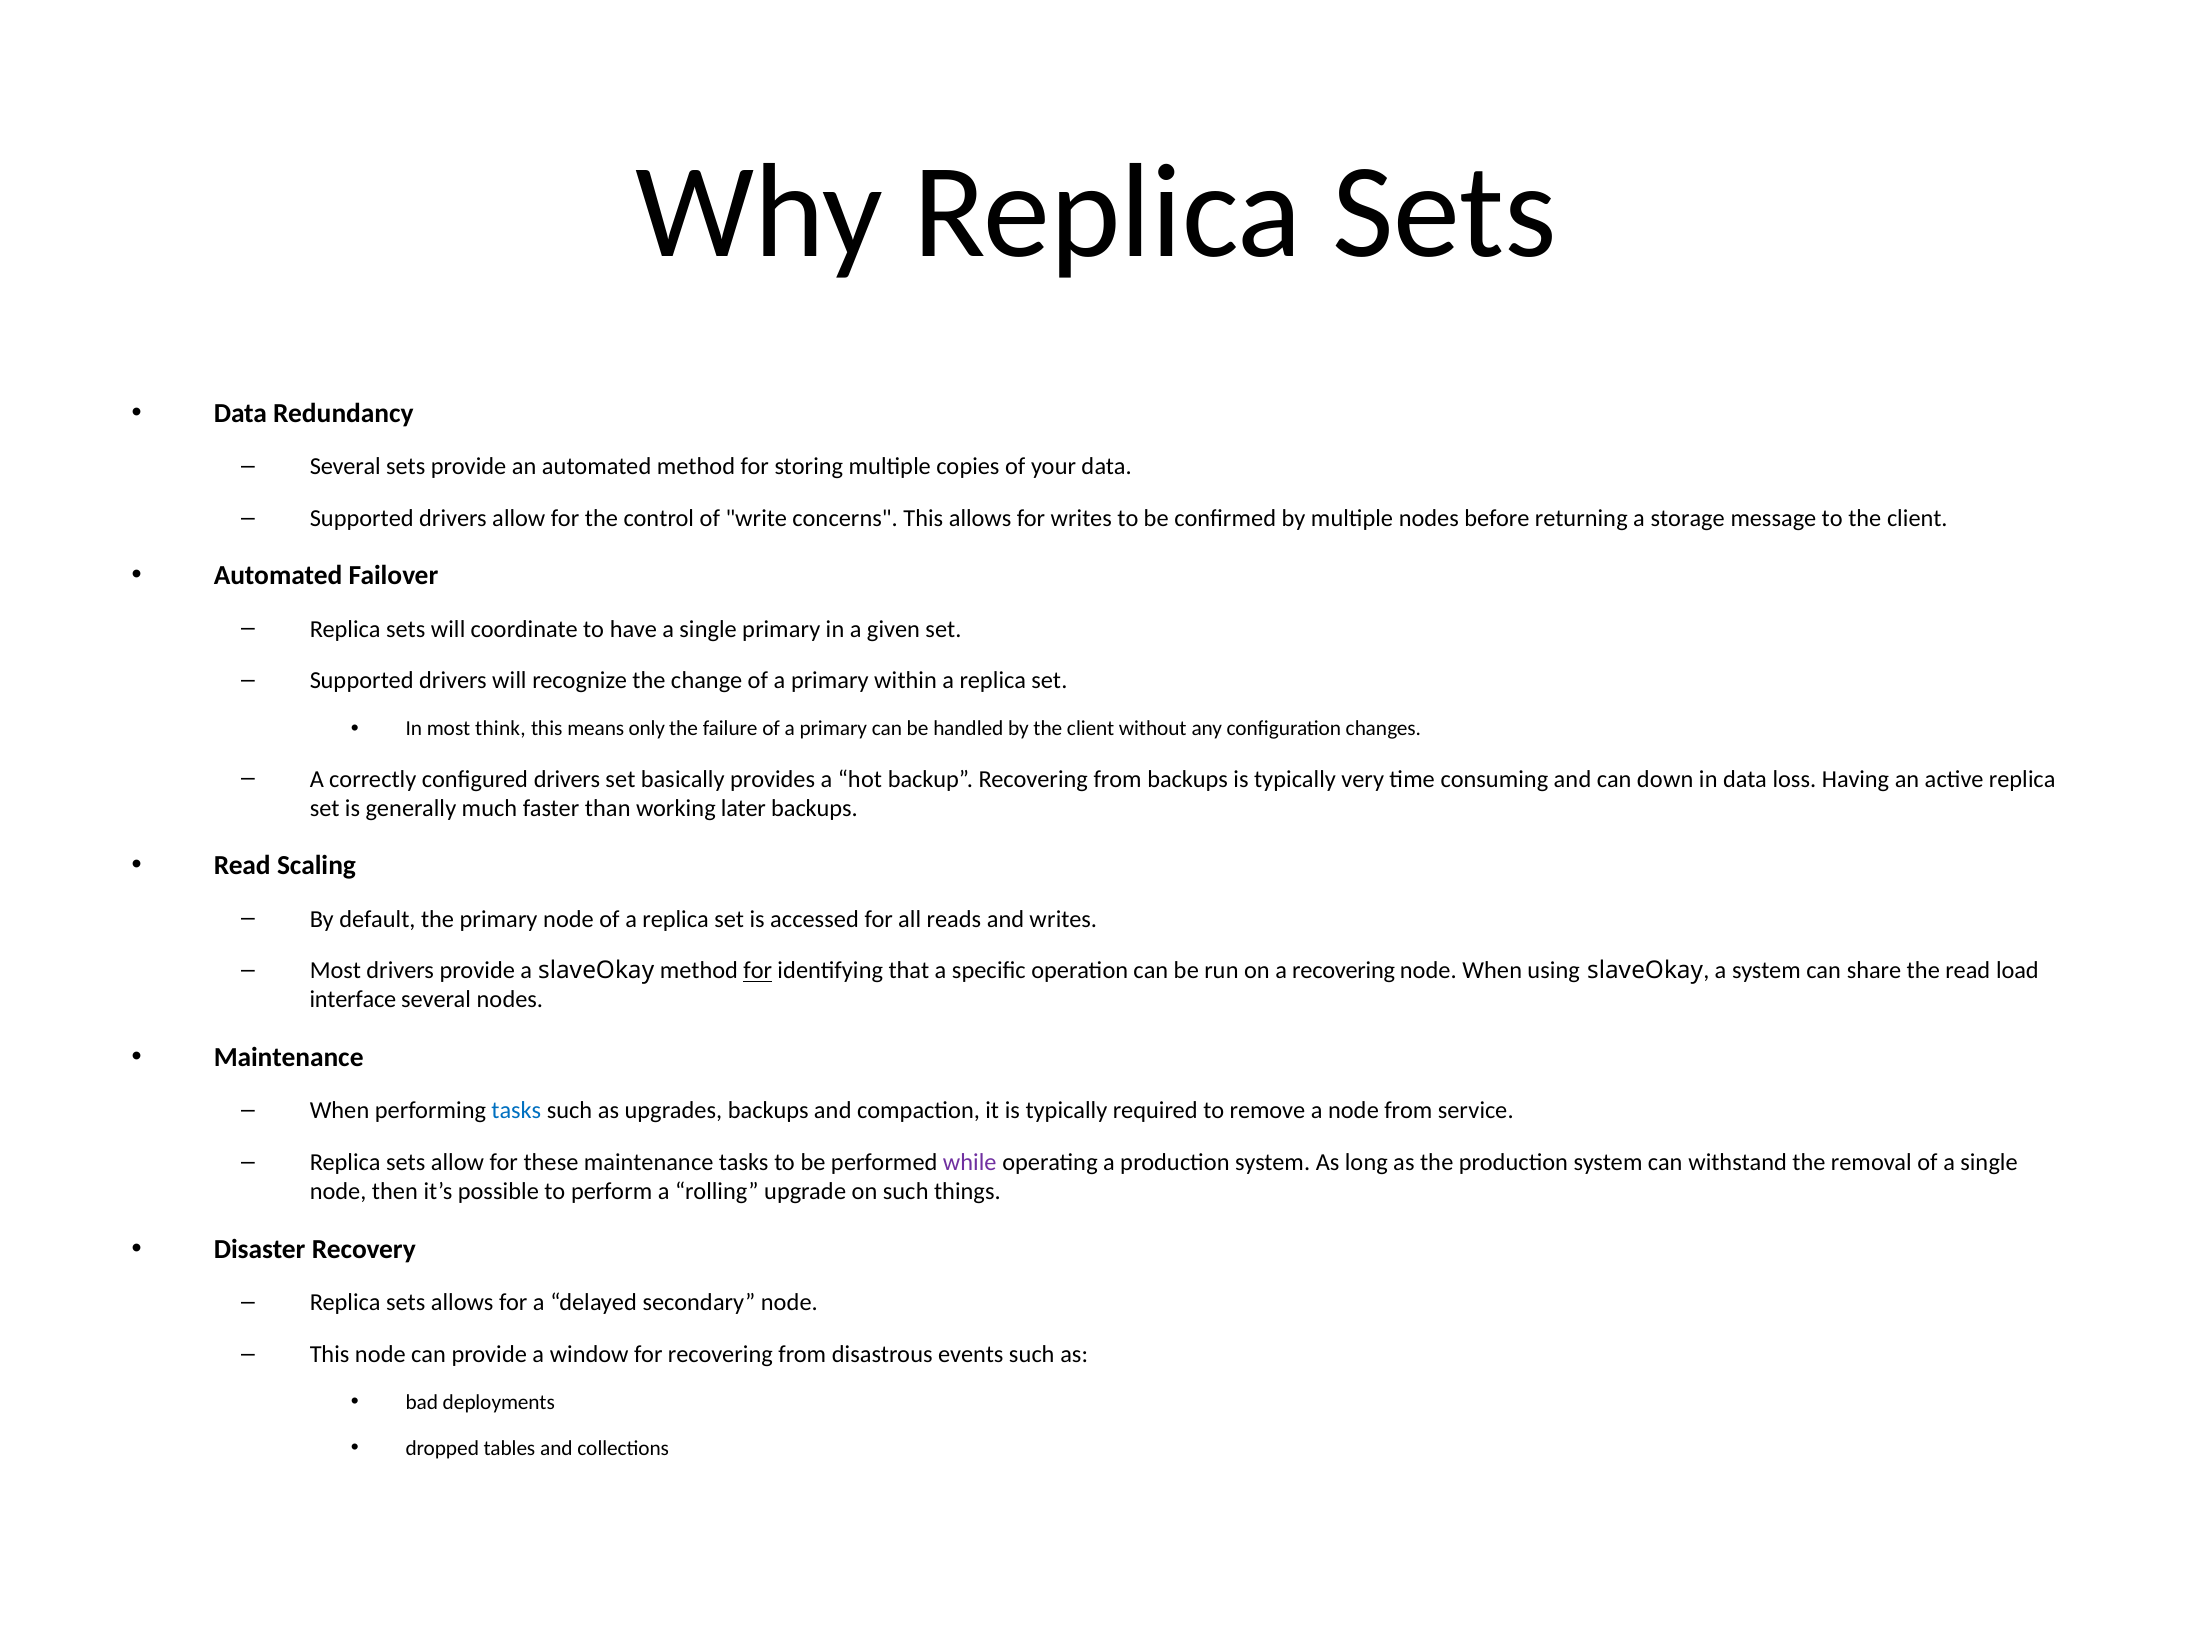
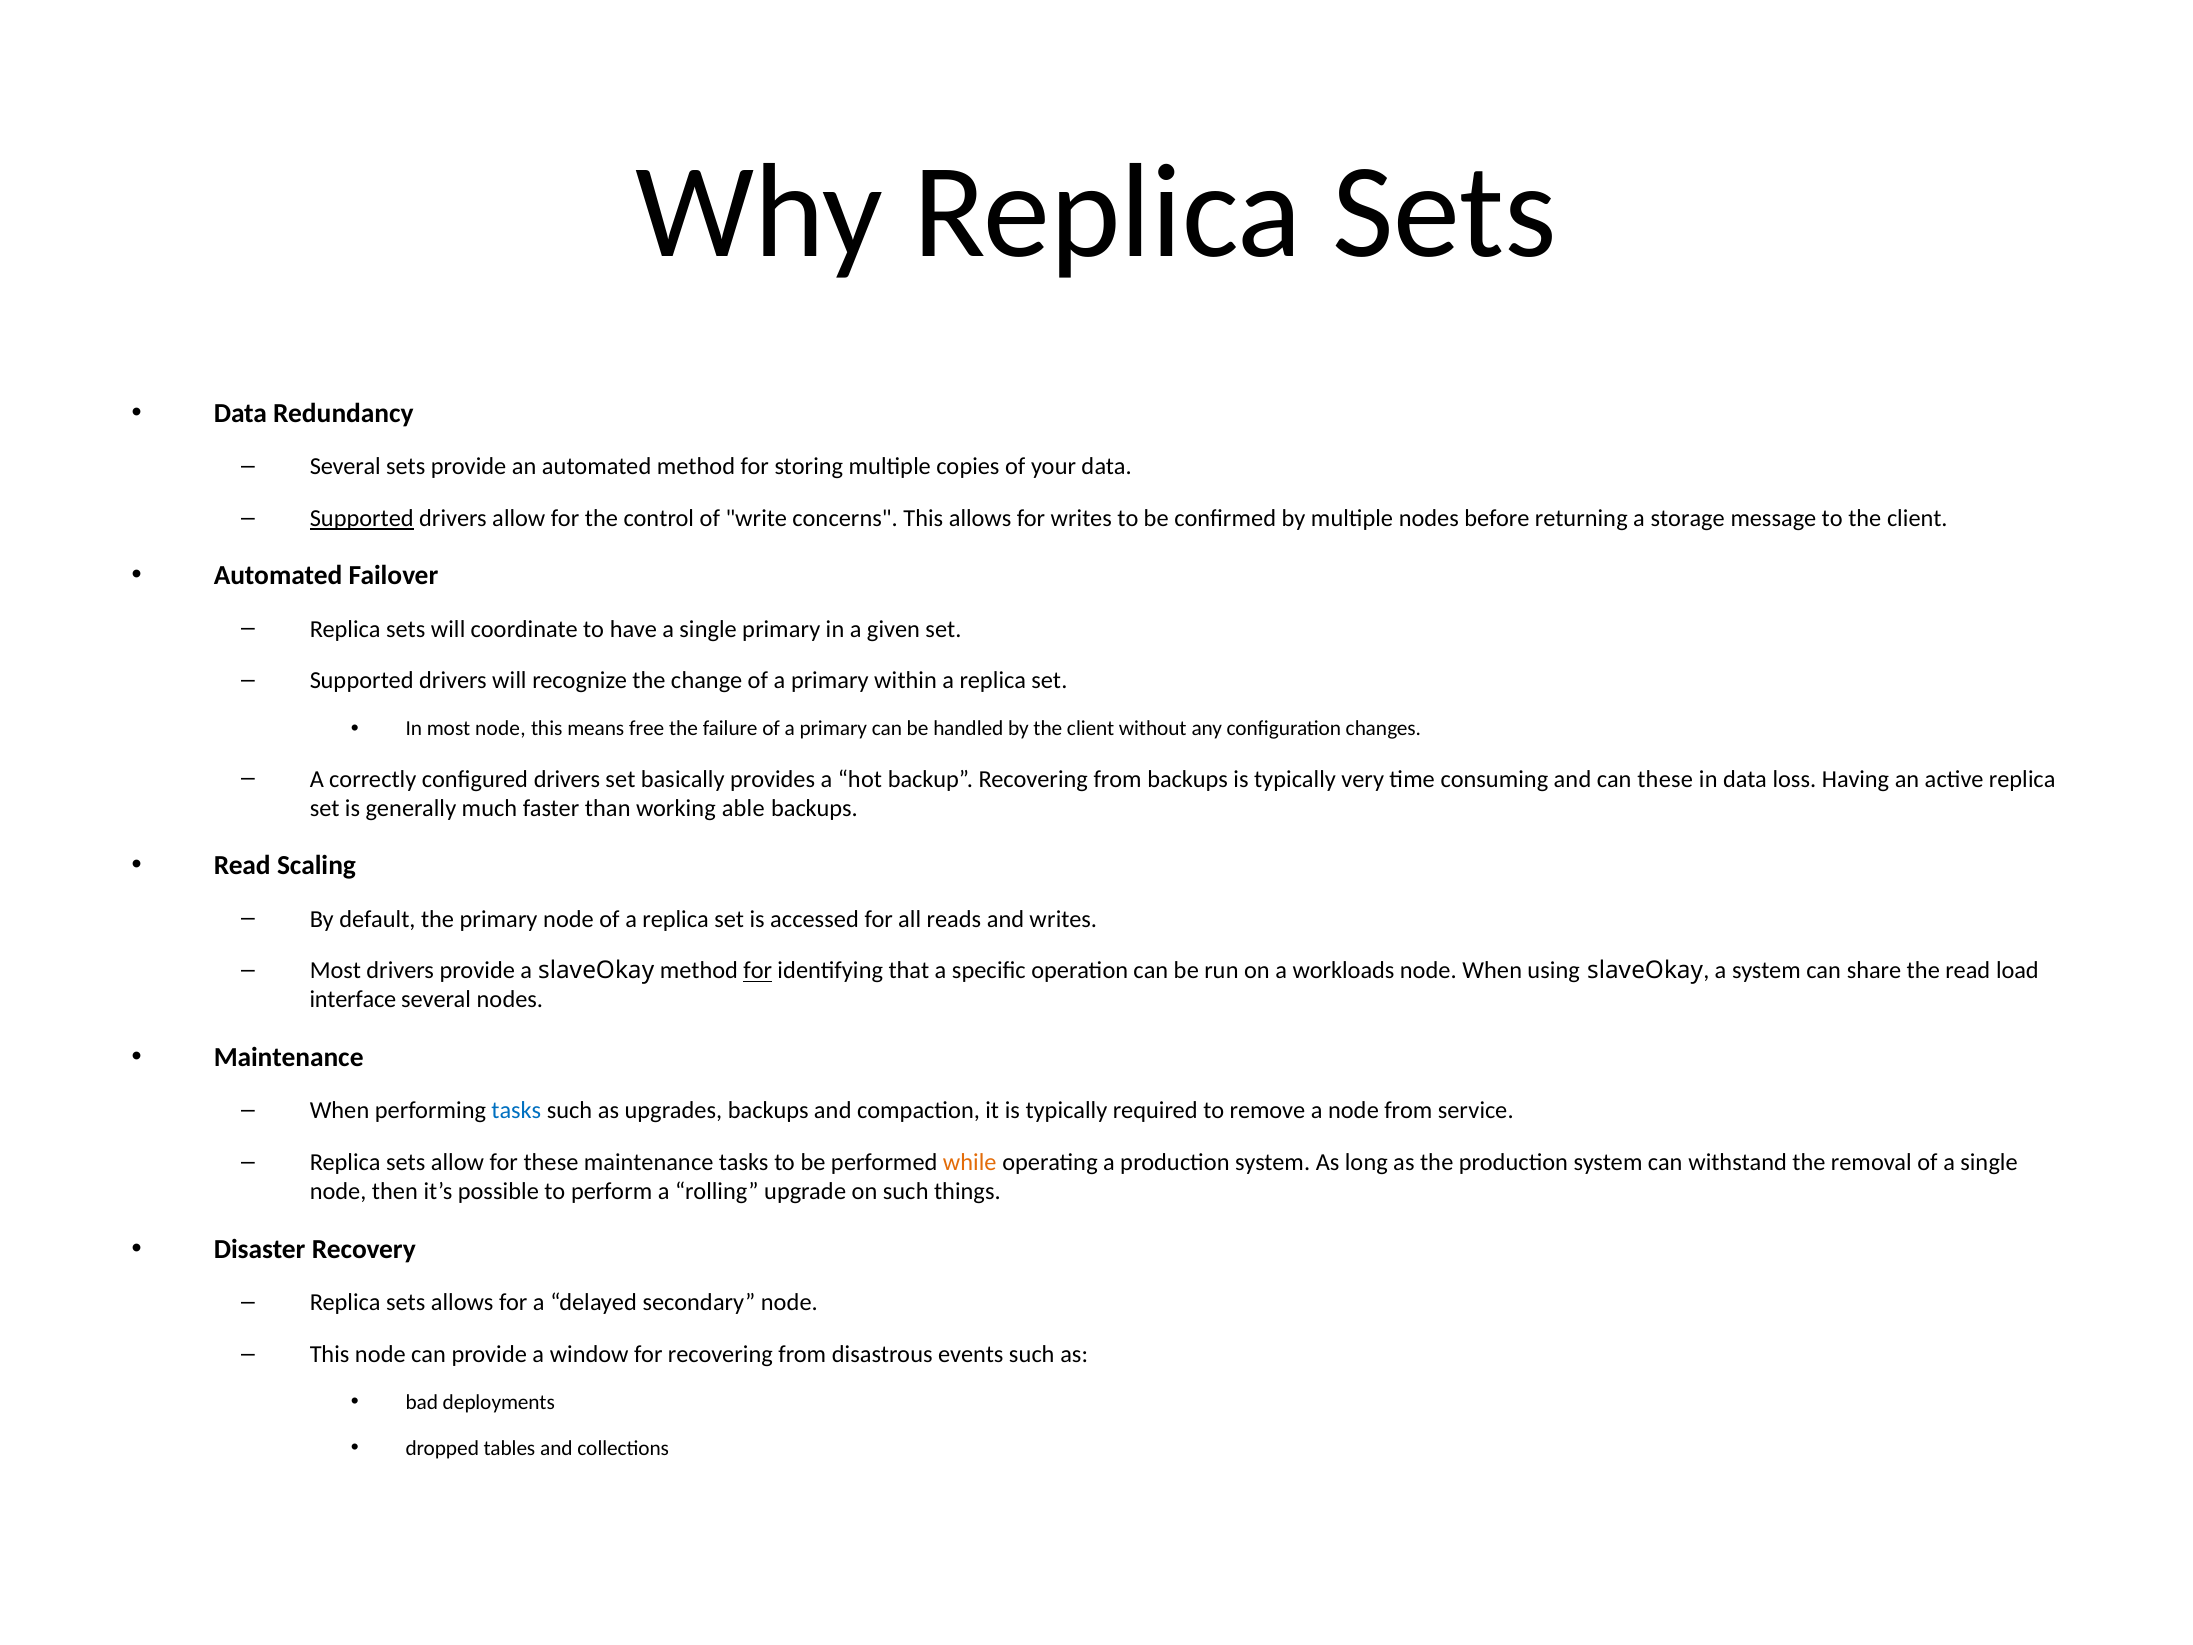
Supported underline: none -> present (362, 518)
most think: think -> node (500, 729)
only: only -> free (647, 729)
can down: down -> these (1665, 779)
later: later -> able (743, 808)
a recovering: recovering -> workloads (1344, 971)
while colour: purple -> orange (970, 1162)
